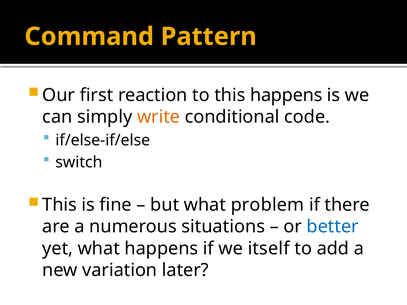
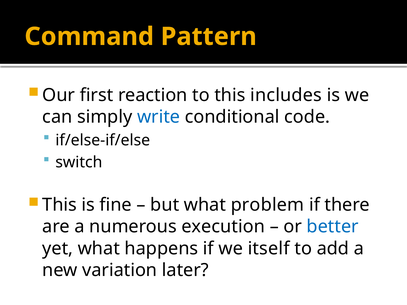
this happens: happens -> includes (286, 95)
write colour: orange -> blue (159, 117)
situations: situations -> execution (223, 227)
